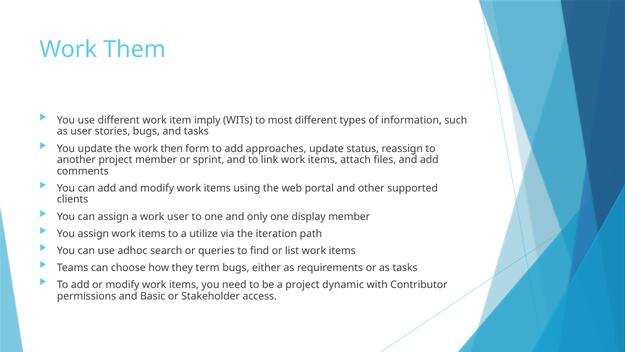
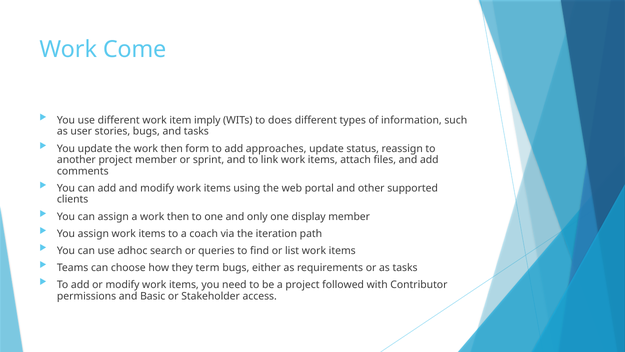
Them: Them -> Come (135, 49)
most: most -> does (280, 120)
a work user: user -> then (178, 216)
utilize: utilize -> coach (204, 233)
dynamic: dynamic -> followed (343, 285)
